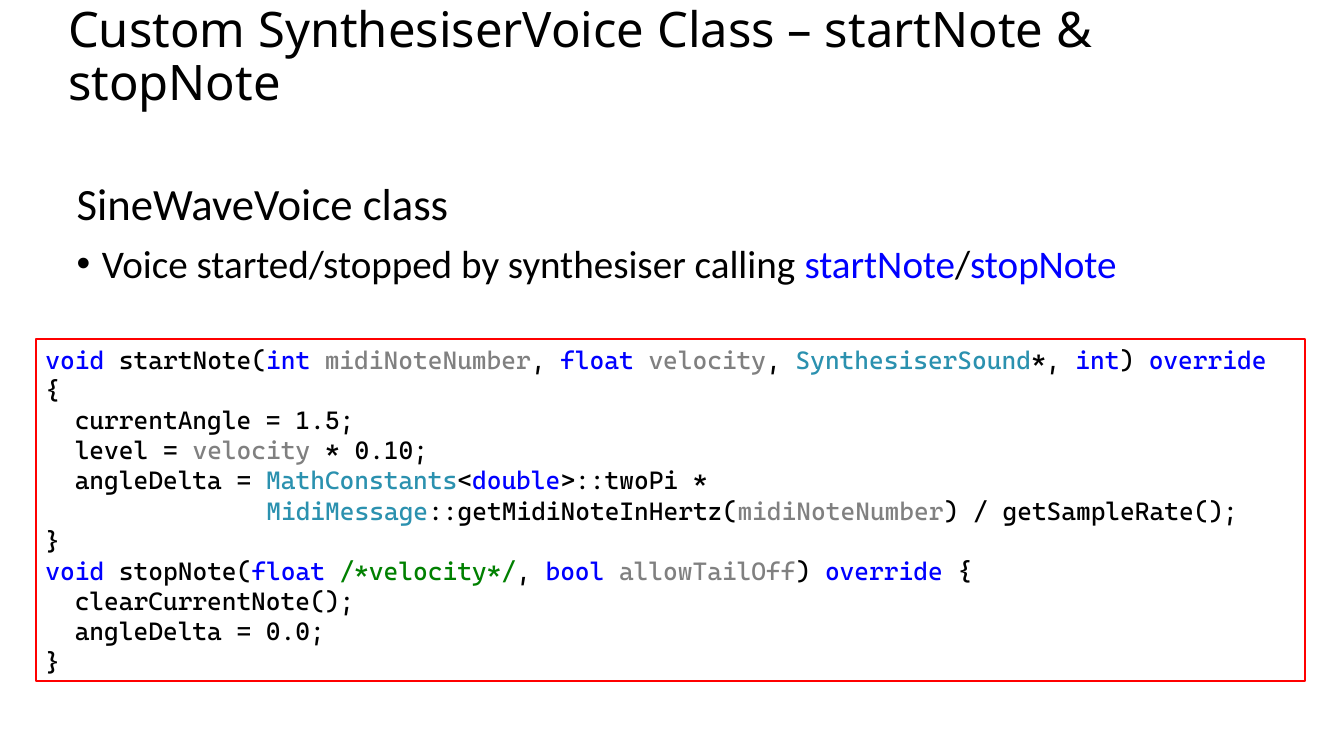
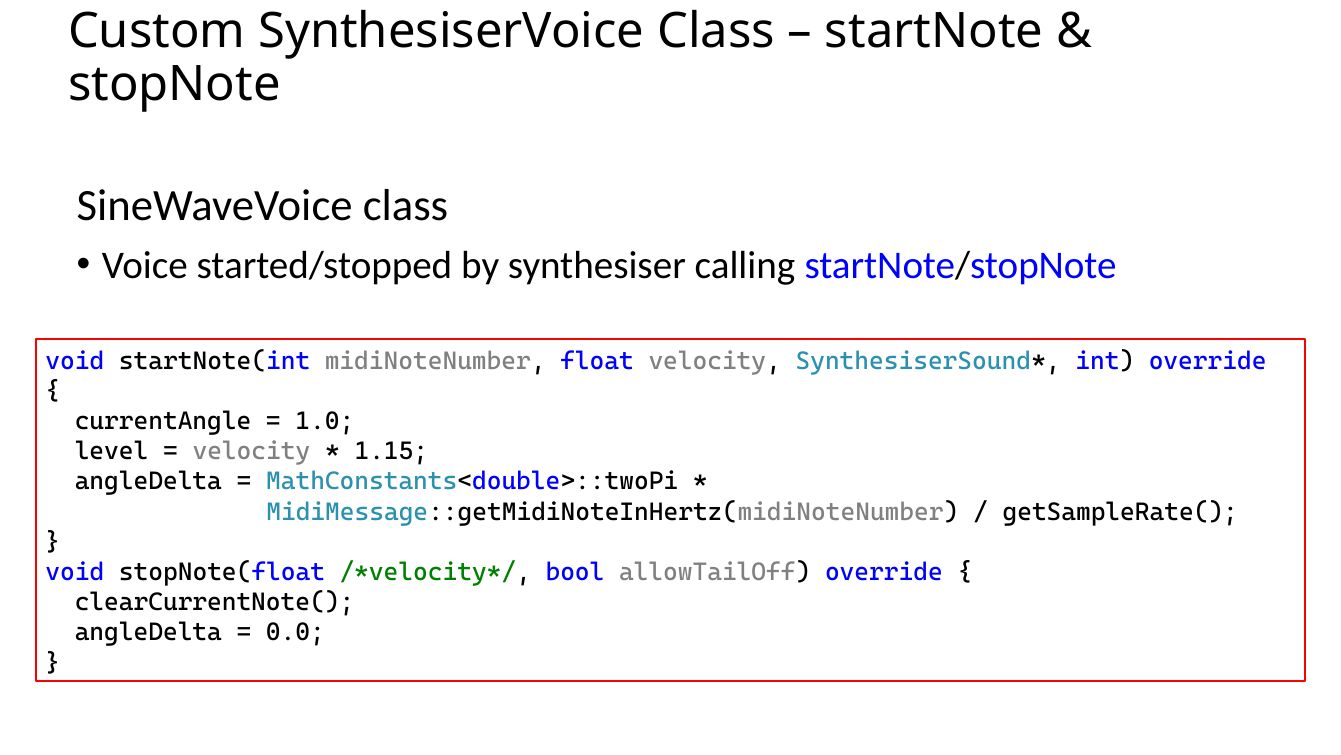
1.5: 1.5 -> 1.0 (325, 421)
0.10: 0.10 -> 1.15 (391, 451)
